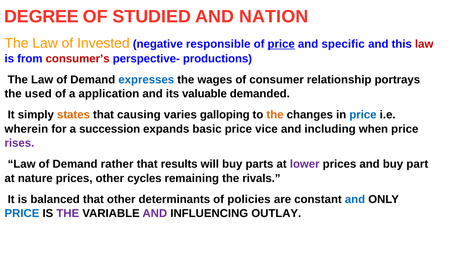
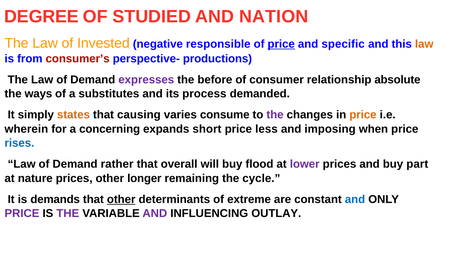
law colour: red -> orange (424, 44)
expresses colour: blue -> purple (146, 79)
wages: wages -> before (215, 79)
portrays: portrays -> absolute (397, 79)
used: used -> ways (38, 94)
application: application -> substitutes (109, 94)
valuable: valuable -> process (204, 94)
galloping: galloping -> consume (225, 115)
the colour: orange -> purple (275, 115)
price colour: blue -> orange (363, 115)
succession: succession -> concerning (110, 129)
basic: basic -> short (207, 129)
vice: vice -> less (266, 129)
including: including -> imposing (330, 129)
rises colour: purple -> blue (19, 143)
results: results -> overall (179, 164)
parts: parts -> flood (259, 164)
cycles: cycles -> longer (144, 178)
rivals: rivals -> cycle (261, 178)
balanced: balanced -> demands (55, 199)
other underline: none -> present (121, 199)
policies: policies -> extreme (249, 199)
PRICE colour: blue -> purple (22, 213)
